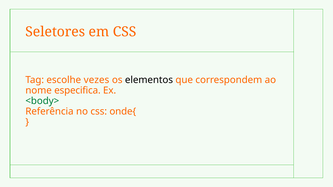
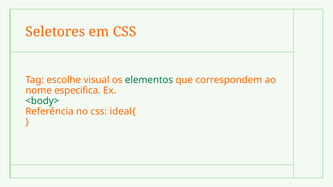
vezes: vezes -> visual (97, 80)
elementos colour: black -> green (149, 80)
onde{: onde{ -> ideal{ (123, 112)
